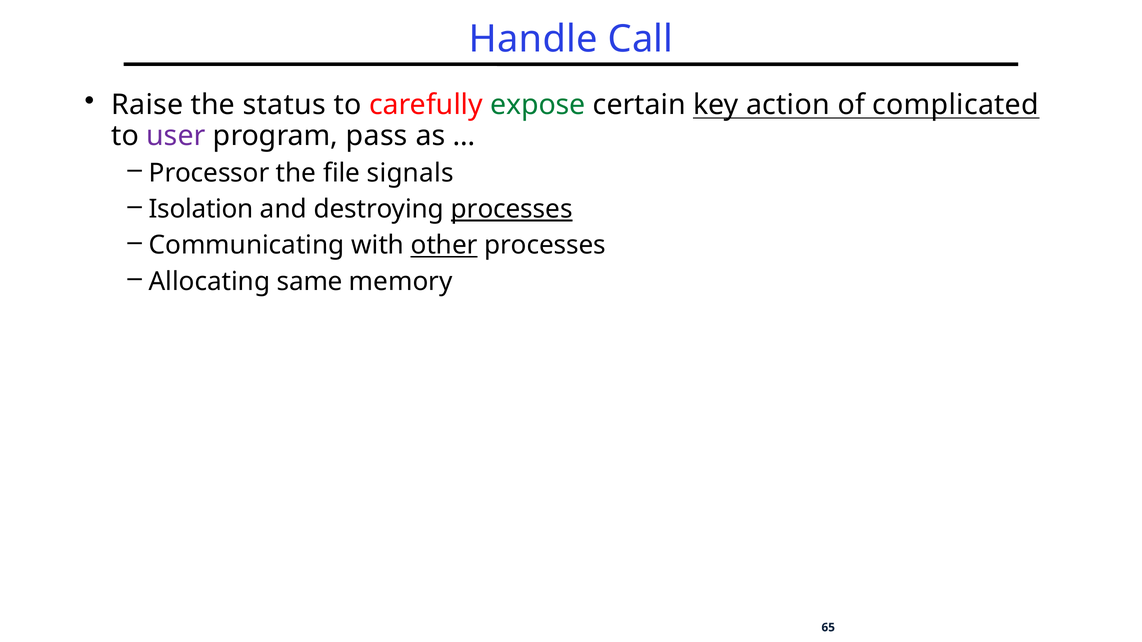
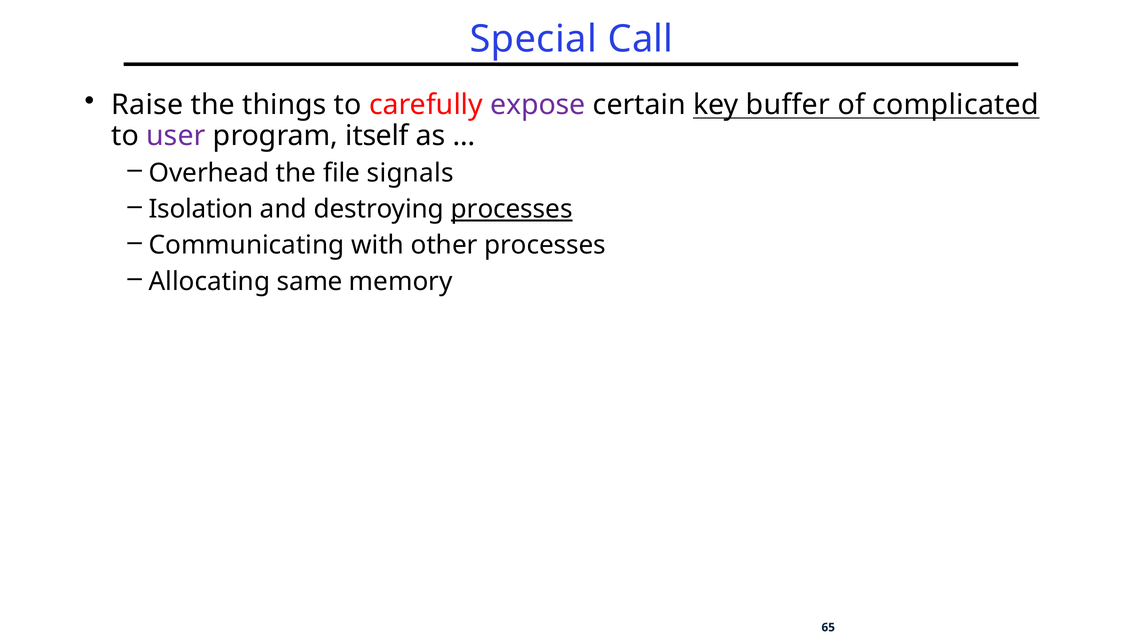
Handle: Handle -> Special (533, 39)
status: status -> things (284, 105)
expose colour: green -> purple (538, 105)
action: action -> buffer (788, 105)
pass: pass -> itself (377, 136)
Processor: Processor -> Overhead (209, 173)
other underline: present -> none (444, 245)
